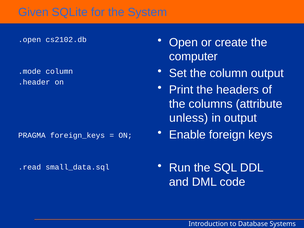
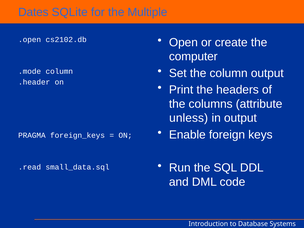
Given: Given -> Dates (33, 12)
System: System -> Multiple (147, 12)
